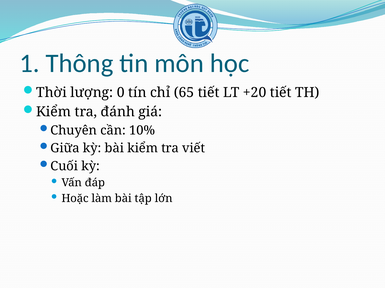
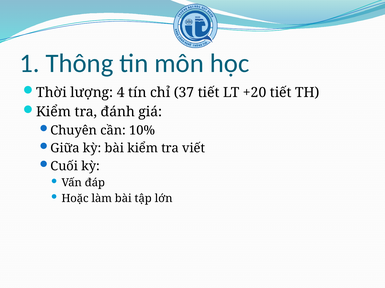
0: 0 -> 4 (121, 93)
65: 65 -> 37 (184, 93)
